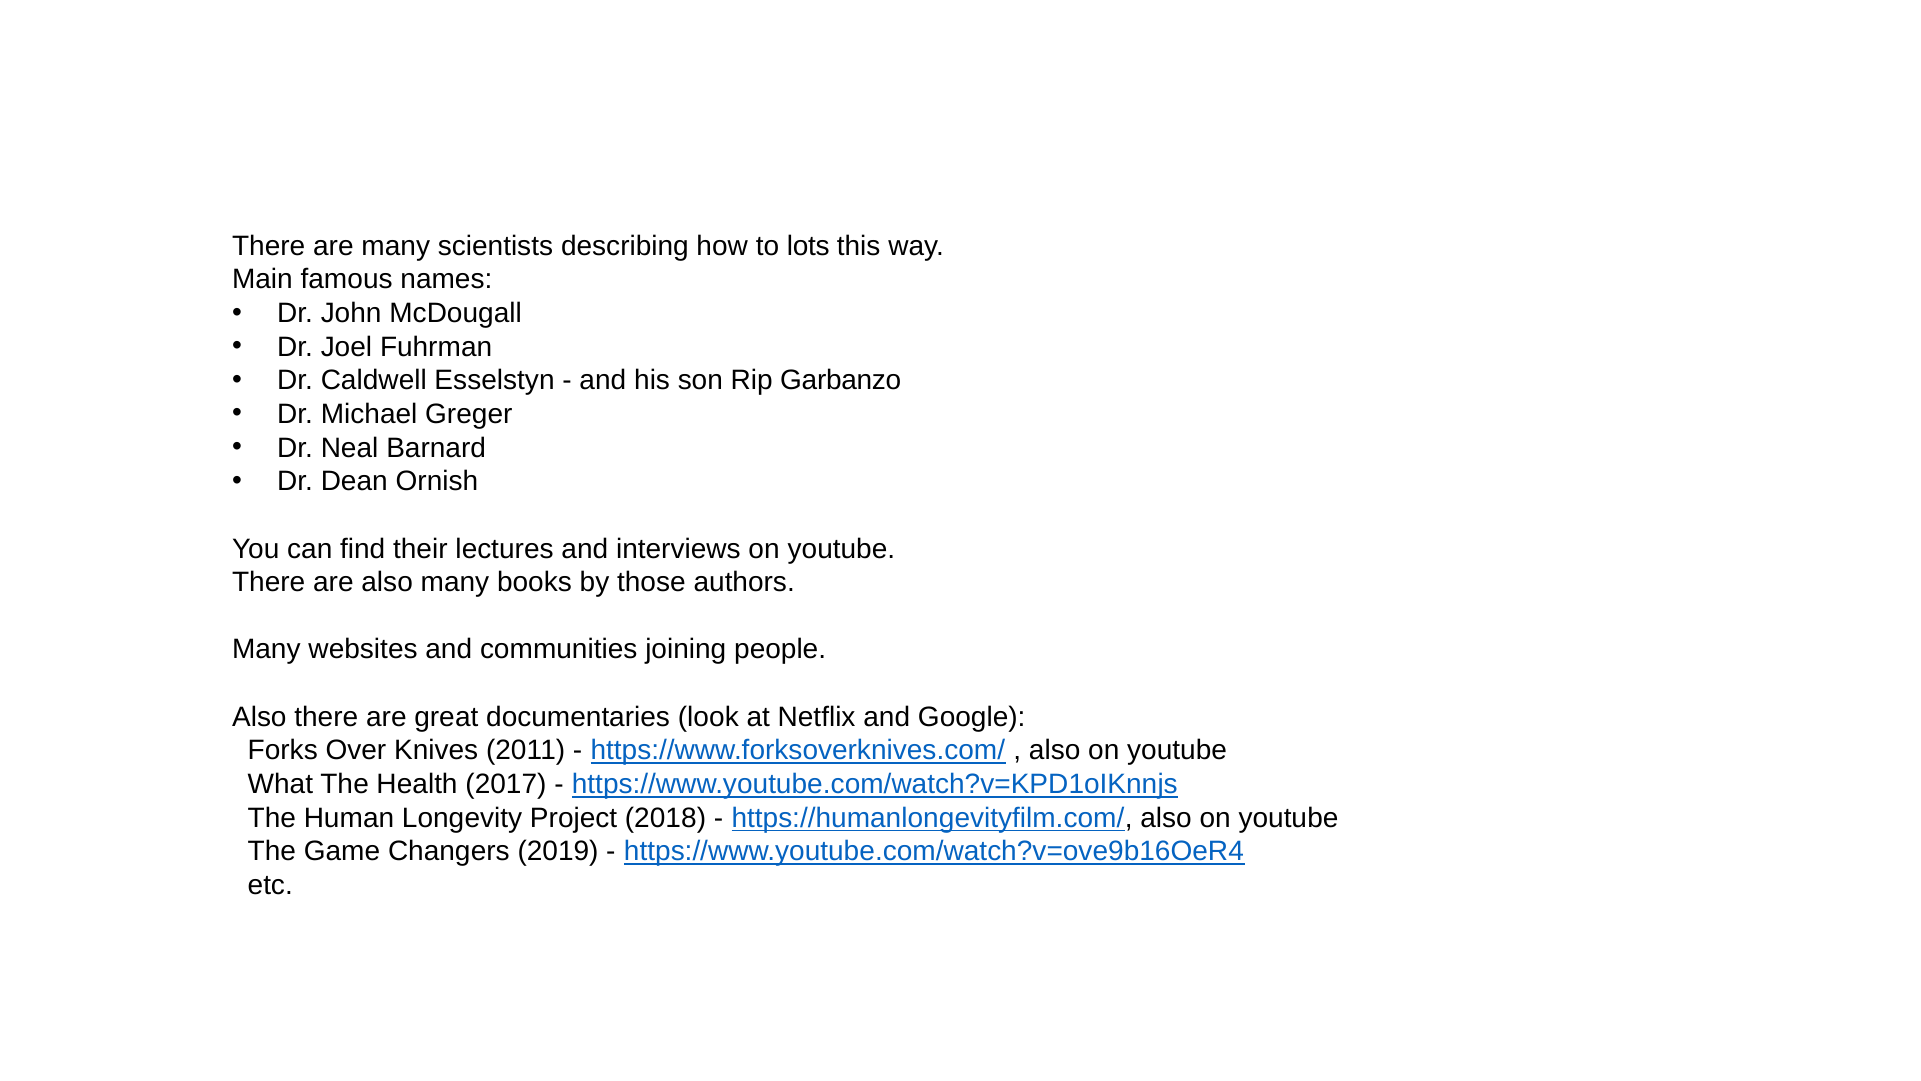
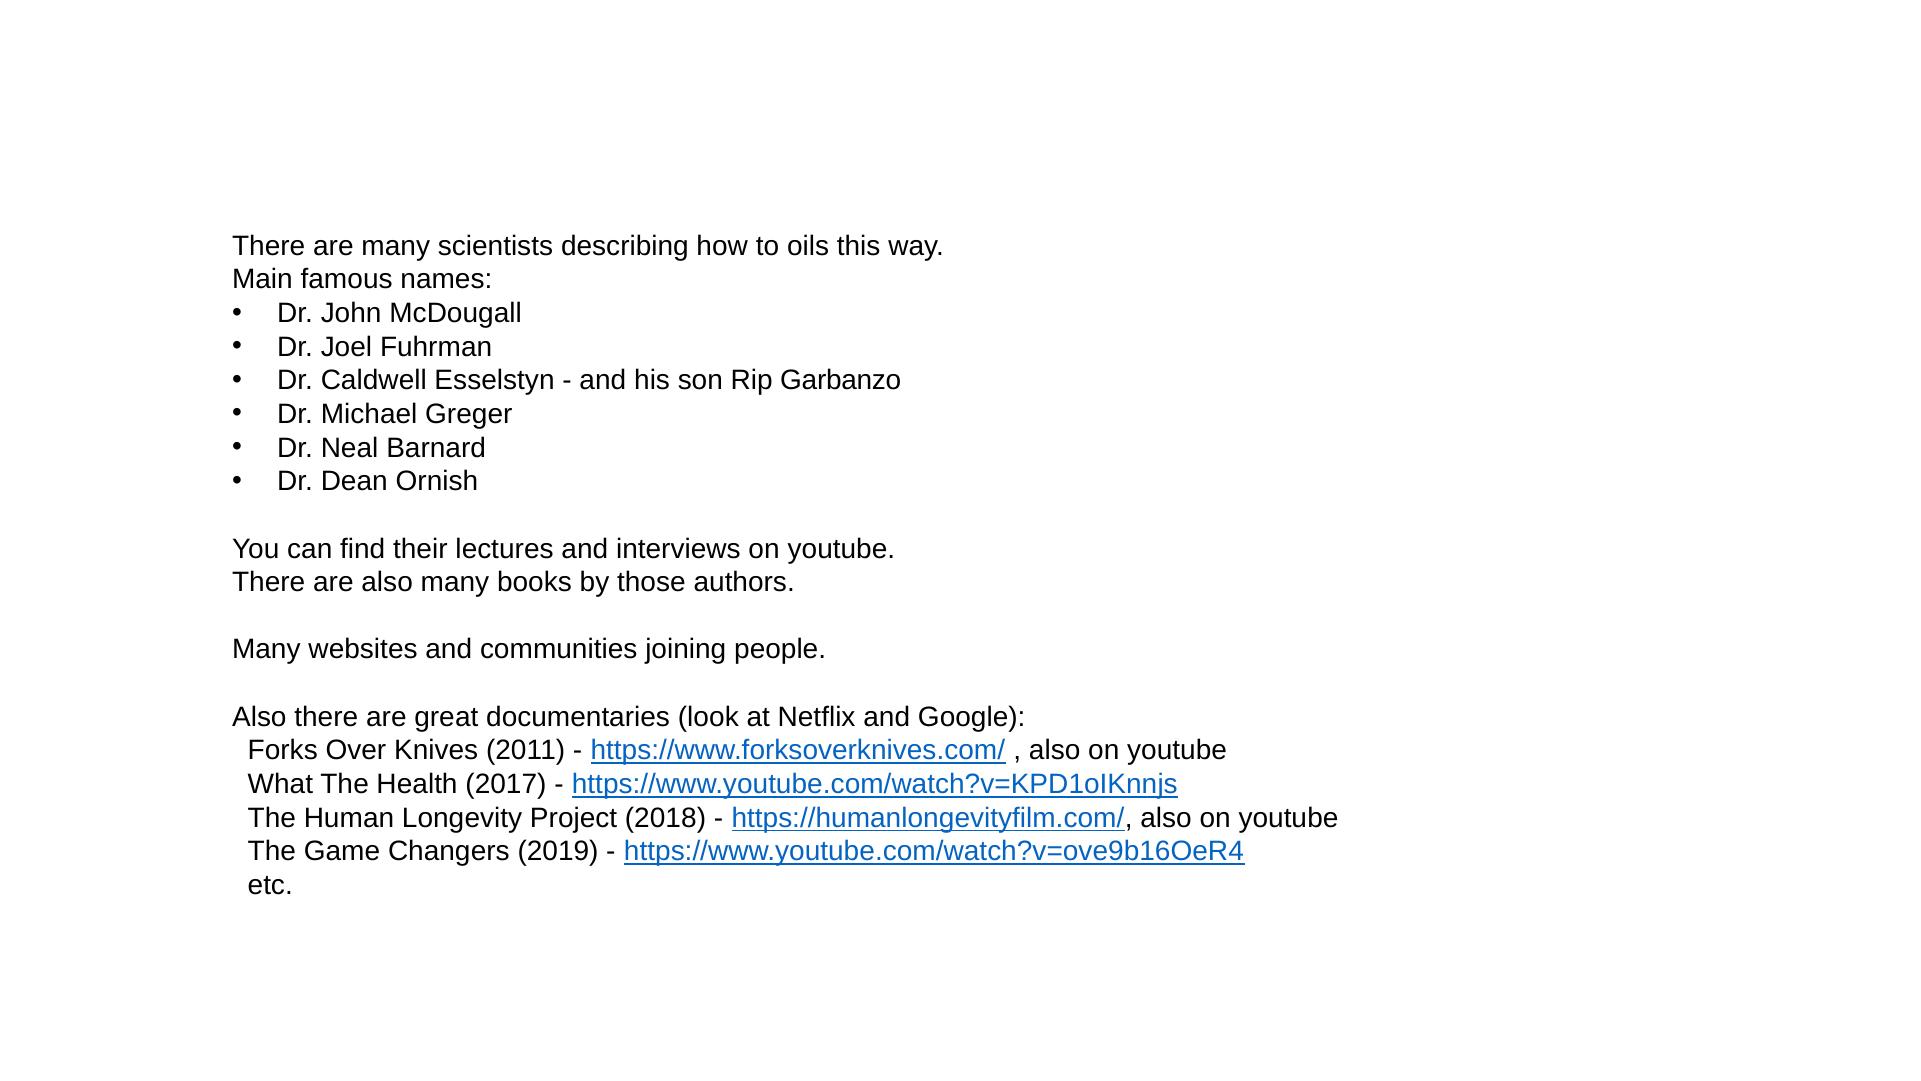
lots: lots -> oils (808, 246)
